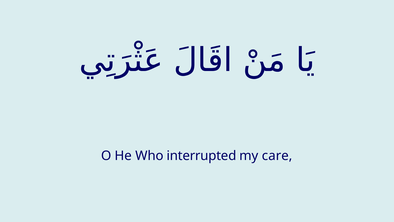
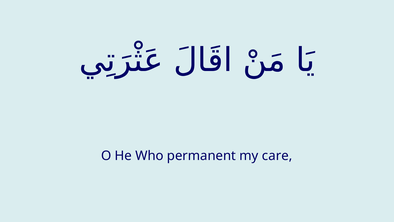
interrupted: interrupted -> permanent (201, 156)
